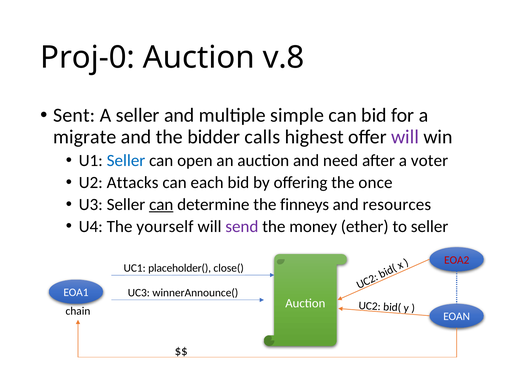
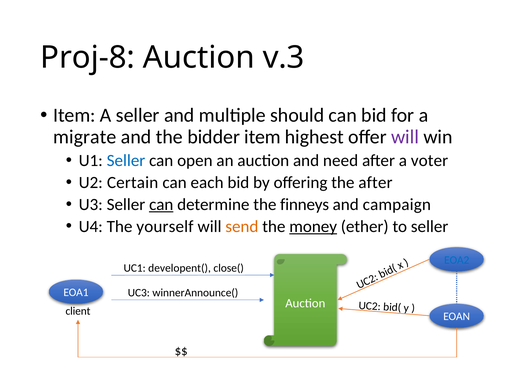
Proj-0: Proj-0 -> Proj-8 (88, 57)
v.8: v.8 -> v.3 (284, 57)
Sent: Sent -> Item (74, 115)
simple: simple -> should (297, 115)
bidder calls: calls -> item (263, 137)
Attacks: Attacks -> Certain (133, 182)
the once: once -> after (375, 182)
resources: resources -> campaign (397, 204)
send colour: purple -> orange (242, 226)
money underline: none -> present (313, 226)
EOA2 colour: red -> blue (457, 260)
placeholder(: placeholder( -> developent( (180, 268)
chain: chain -> client (78, 311)
